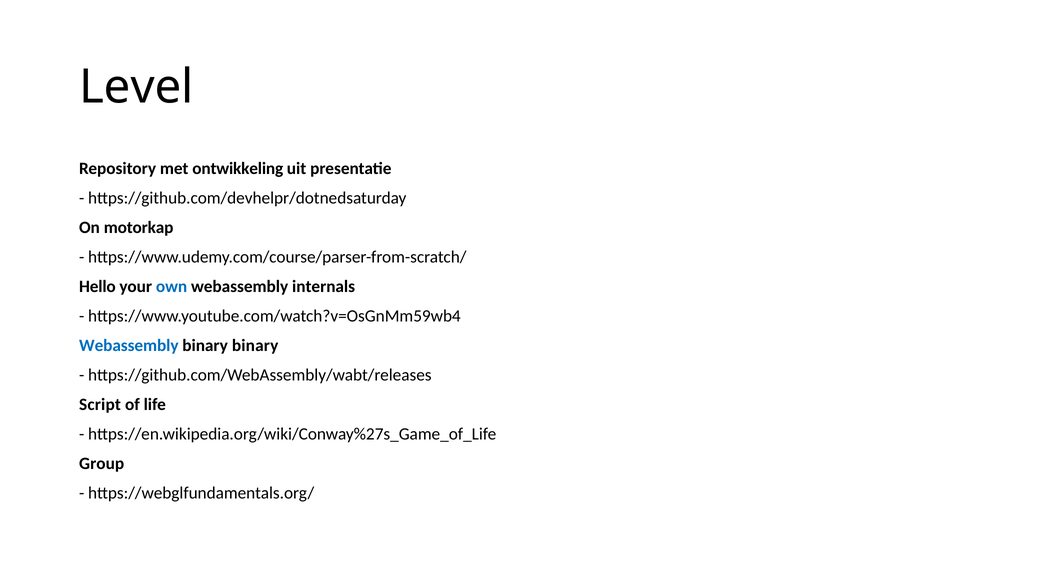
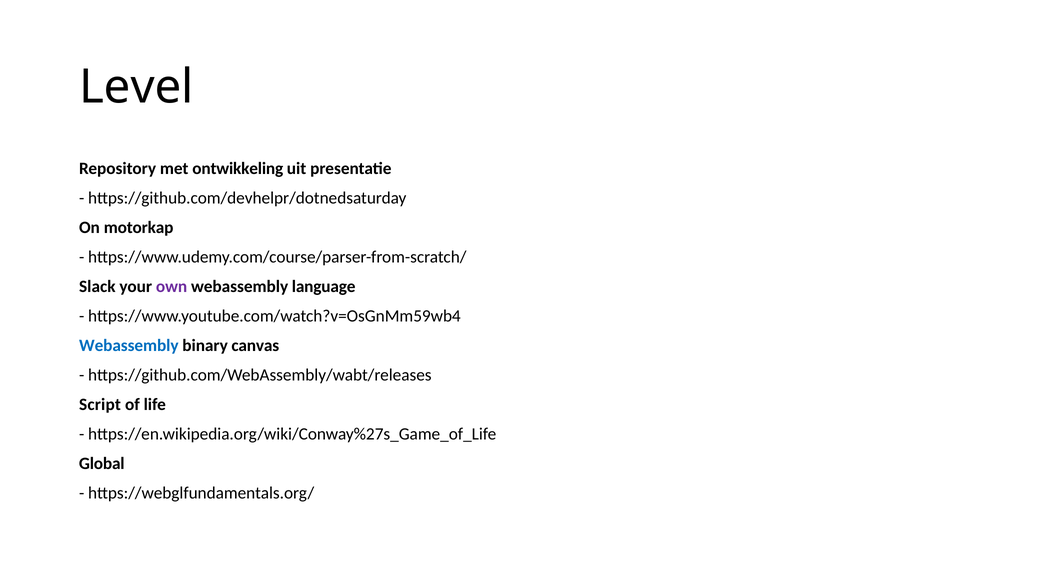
Hello: Hello -> Slack (97, 286)
own colour: blue -> purple (172, 286)
internals: internals -> language (324, 286)
binary binary: binary -> canvas (255, 345)
Group: Group -> Global (102, 463)
